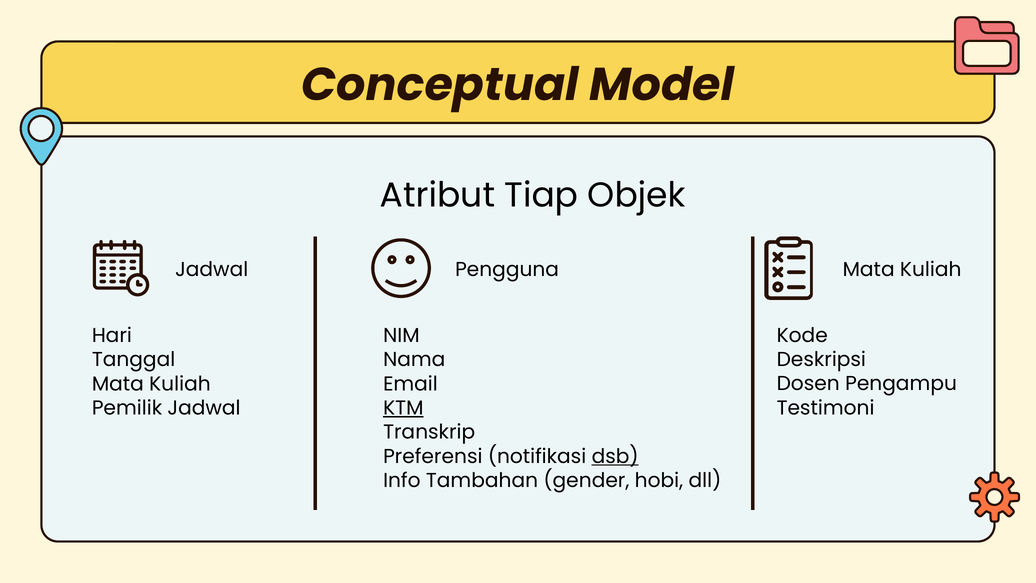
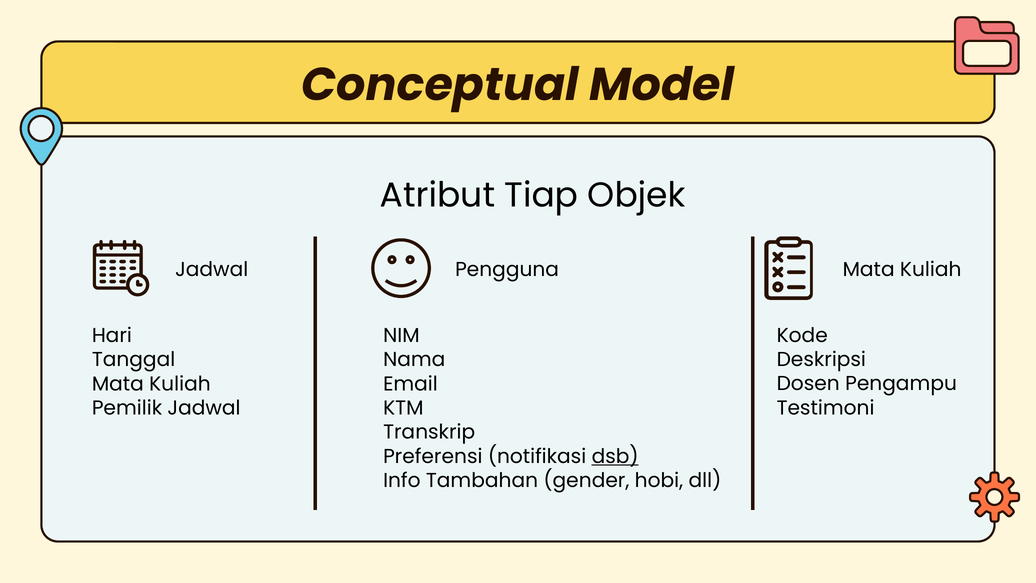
KTM underline: present -> none (403, 408)
